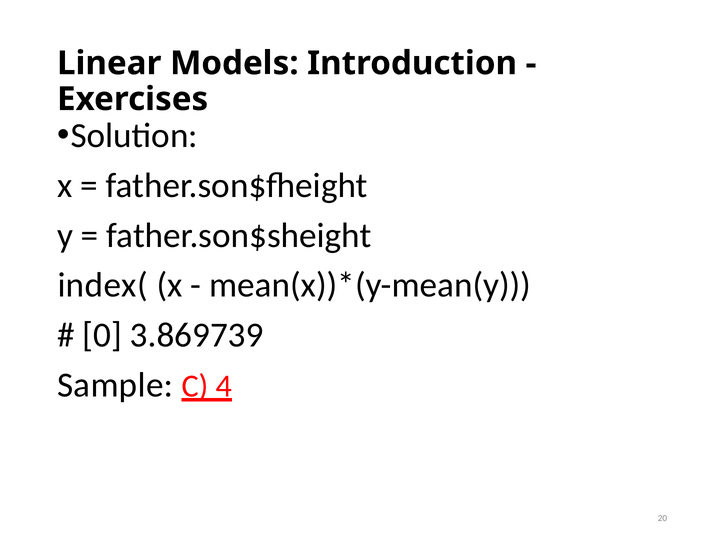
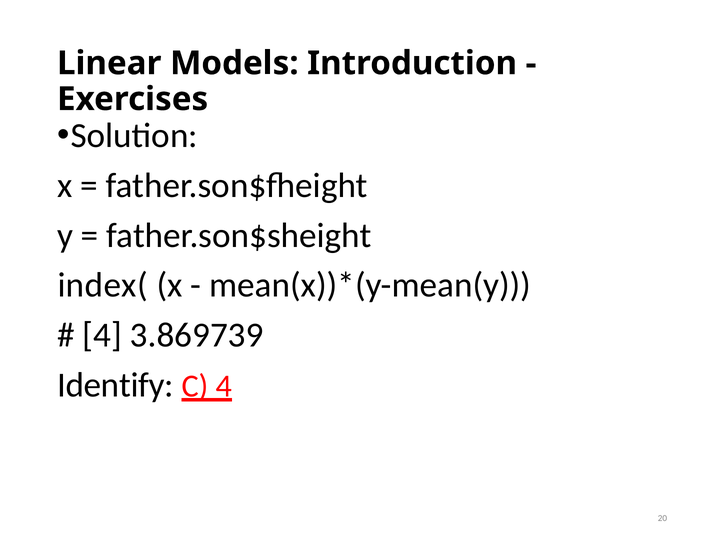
0: 0 -> 4 (102, 335)
Sample: Sample -> Identify (115, 385)
